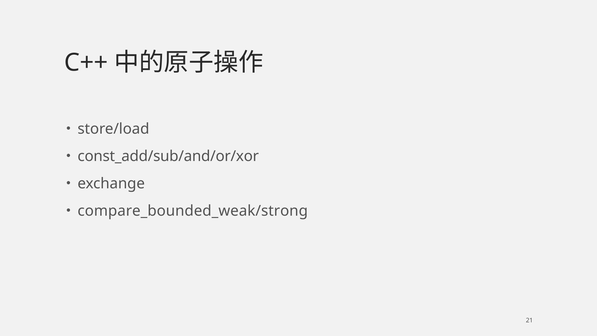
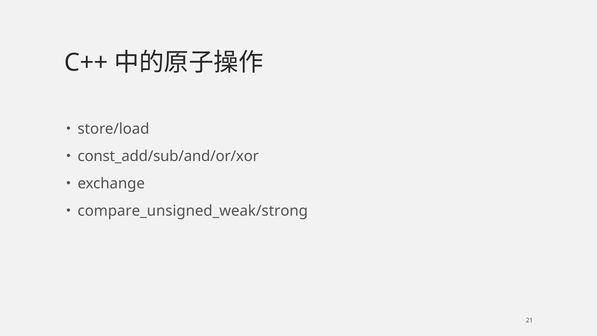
compare_bounded_weak/strong: compare_bounded_weak/strong -> compare_unsigned_weak/strong (193, 211)
